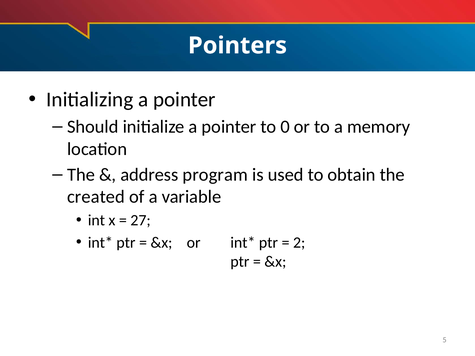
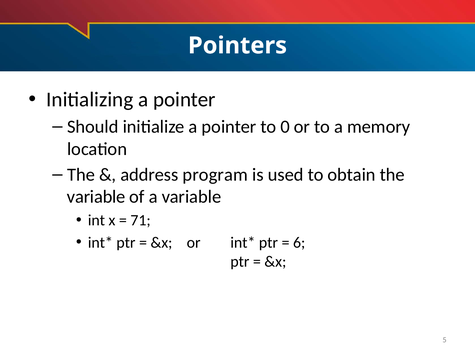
created: created -> variable (96, 197)
27: 27 -> 71 (141, 221)
2: 2 -> 6 (299, 243)
